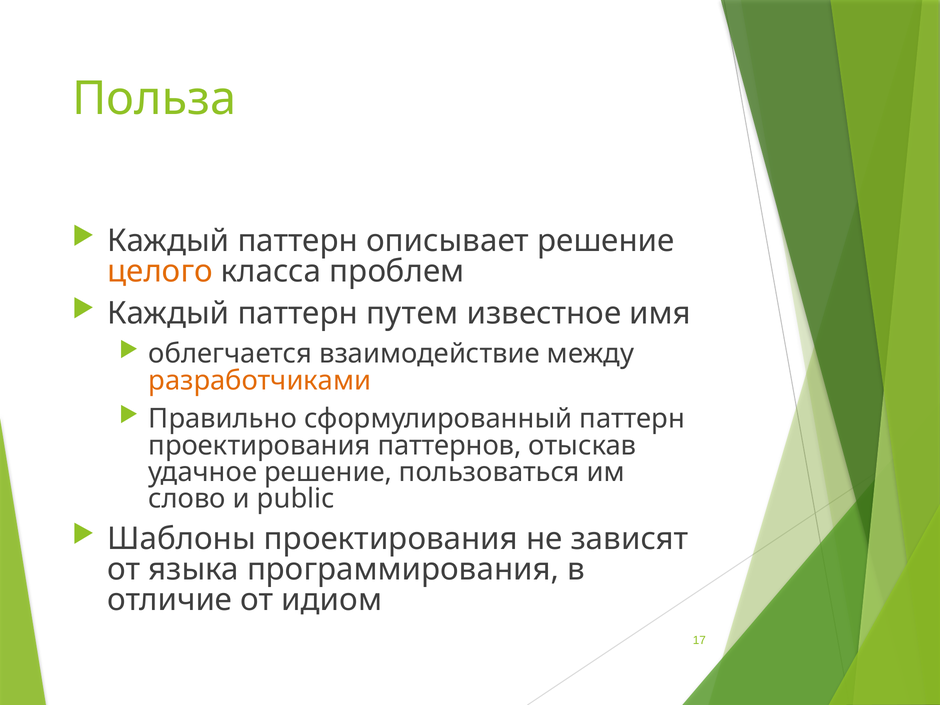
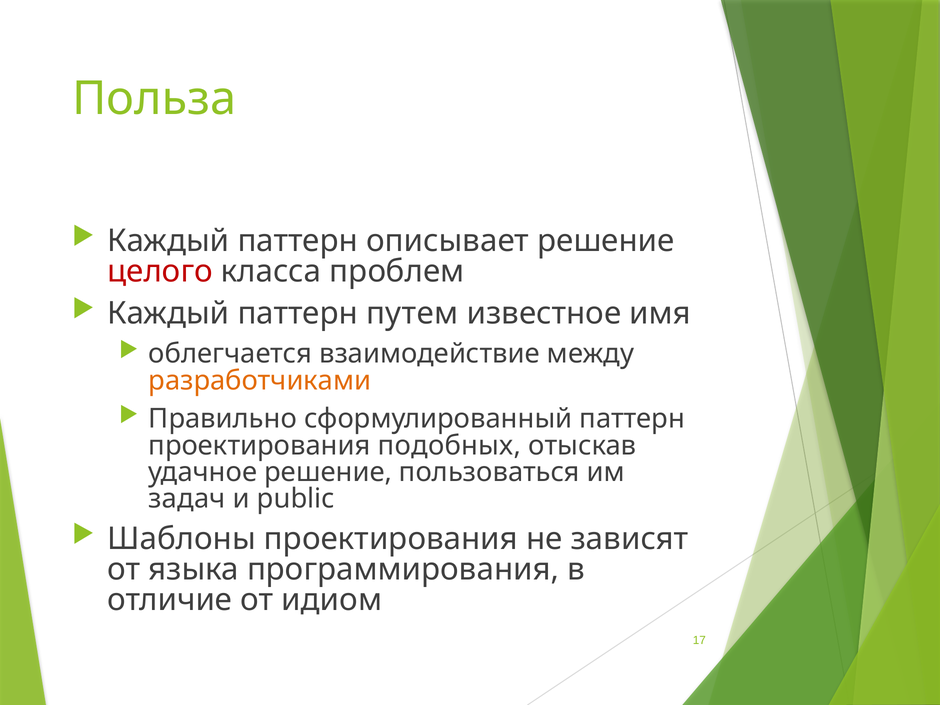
целого colour: orange -> red (160, 271)
паттернов: паттернов -> подобных (449, 446)
слово: слово -> задач (187, 499)
